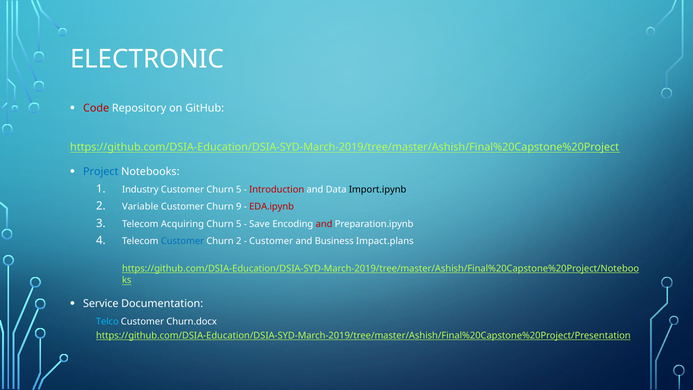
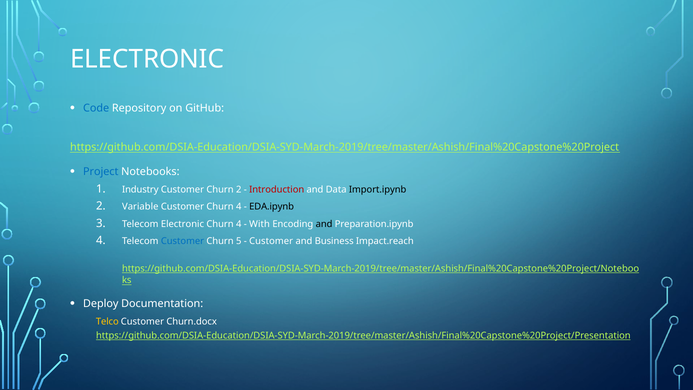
Code colour: red -> blue (96, 108)
Customer Churn 5: 5 -> 2 (239, 190)
Customer Churn 9: 9 -> 4 (239, 207)
EDA.ipynb colour: red -> black (272, 207)
Telecom Acquiring: Acquiring -> Electronic (182, 224)
5: 5 -> 4 (239, 224)
Save: Save -> With (260, 224)
and colour: red -> black (324, 224)
Churn 2: 2 -> 5 (239, 241)
Impact.plans: Impact.plans -> Impact.reach (385, 241)
Service: Service -> Deploy (101, 304)
Telco colour: light blue -> yellow (107, 322)
